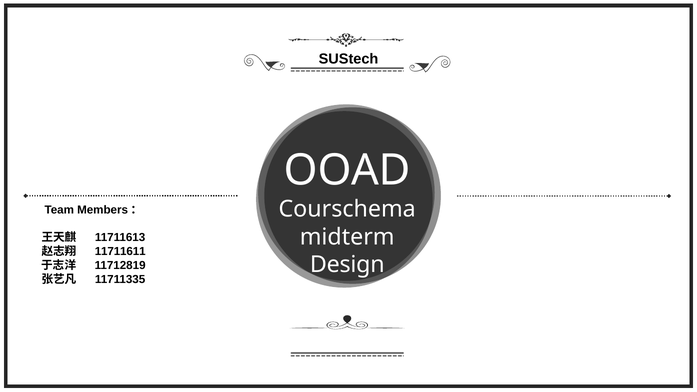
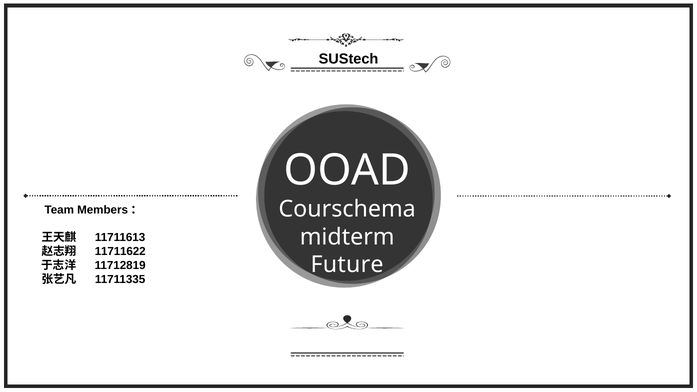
11711611: 11711611 -> 11711622 (120, 252)
Design: Design -> Future (347, 265)
